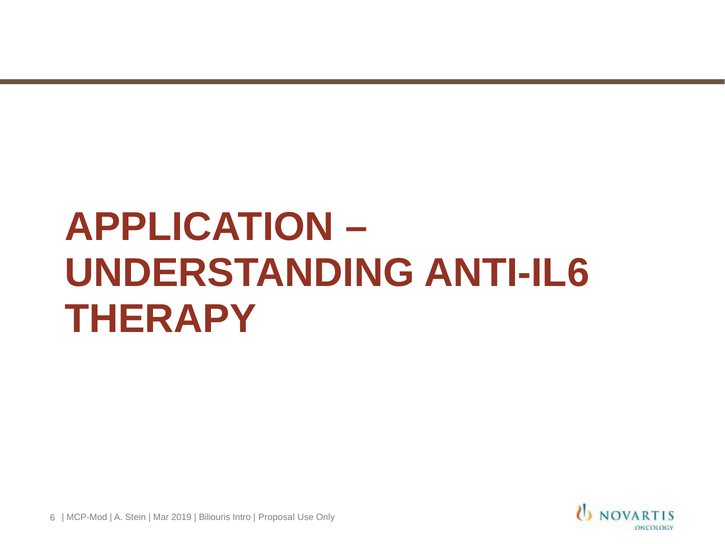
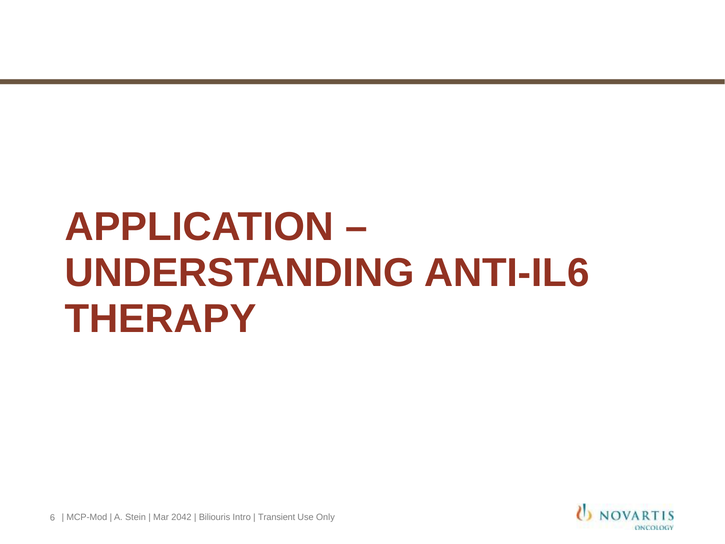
2019: 2019 -> 2042 (181, 517)
Proposal: Proposal -> Transient (277, 517)
